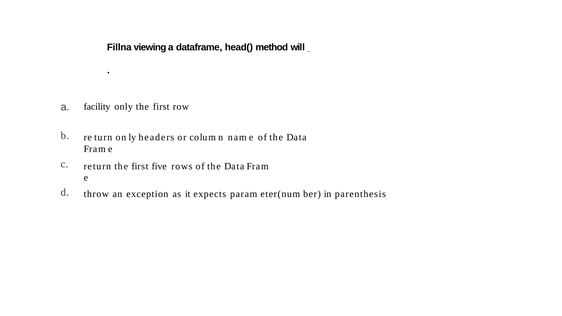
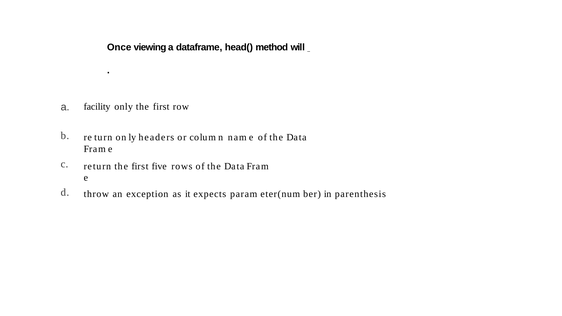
Fillna: Fillna -> Once (119, 47)
